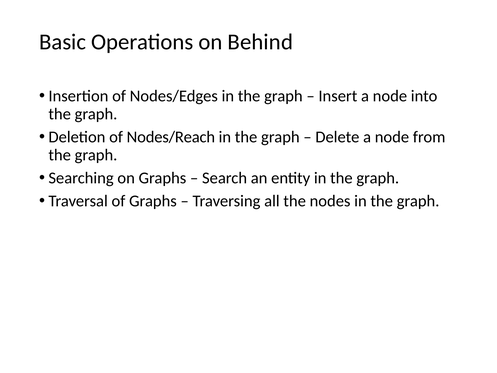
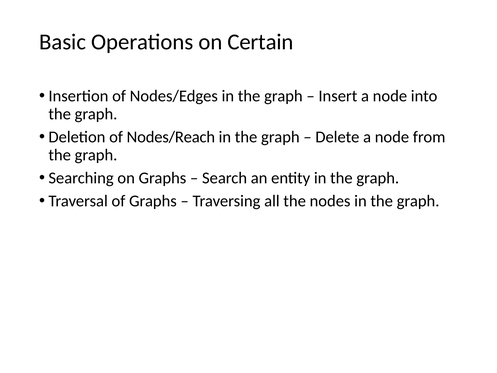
Behind: Behind -> Certain (260, 42)
